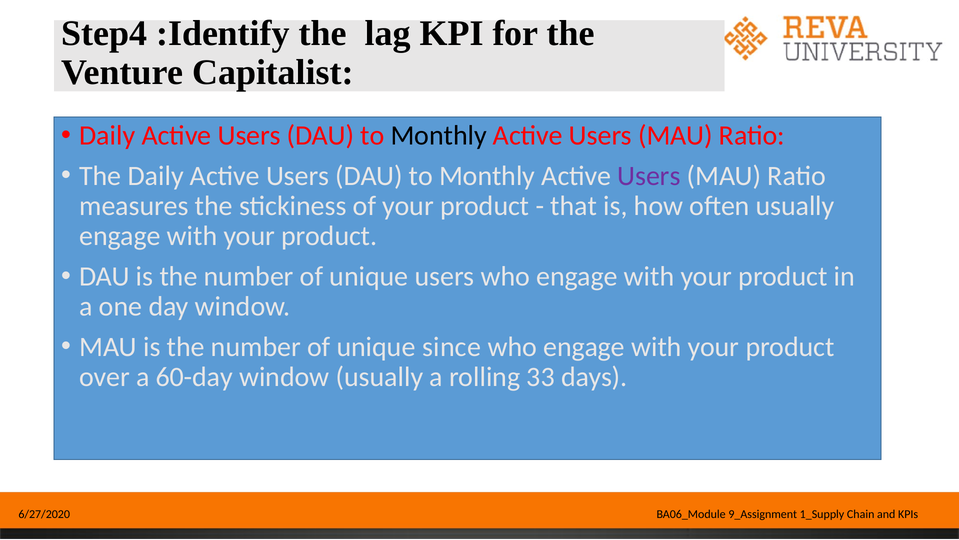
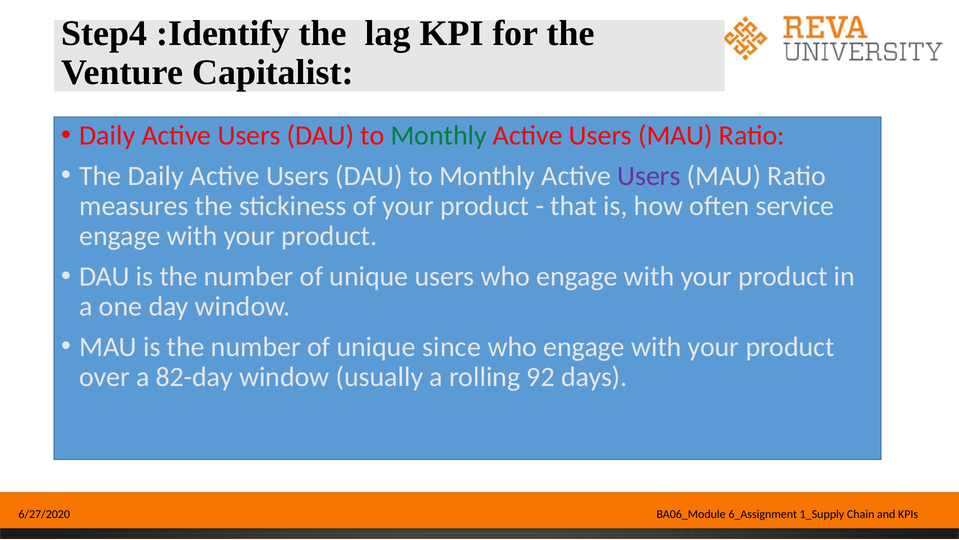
Monthly colour: black -> green (439, 135)
often usually: usually -> service (795, 206)
60-day: 60-day -> 82-day (194, 377)
33: 33 -> 92 (541, 377)
9_Assignment: 9_Assignment -> 6_Assignment (763, 514)
